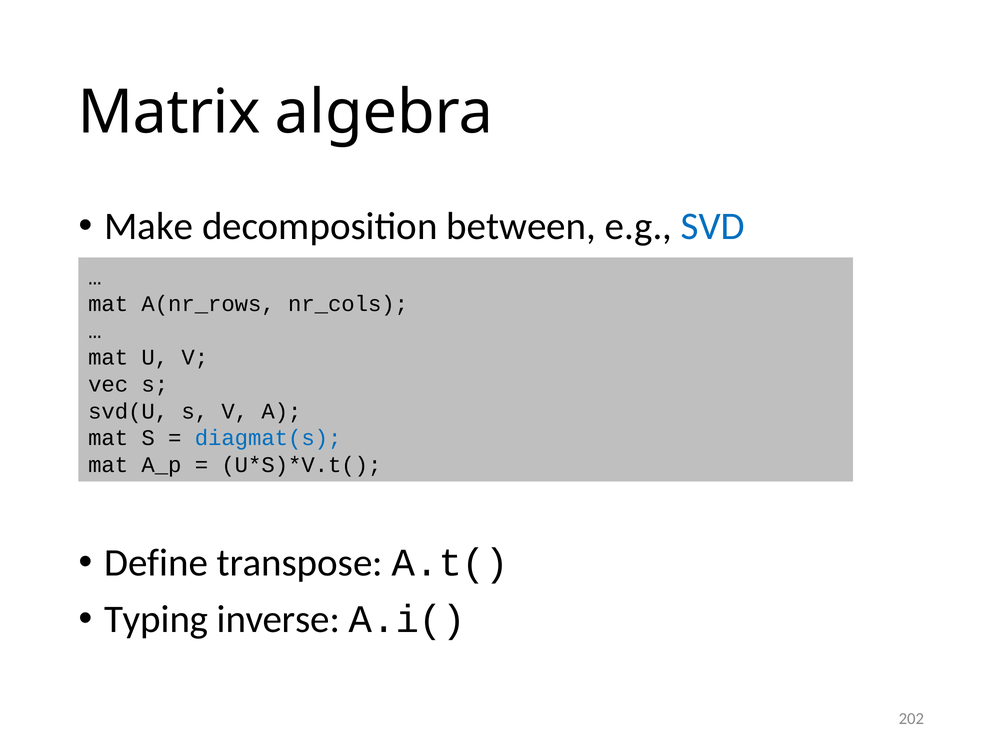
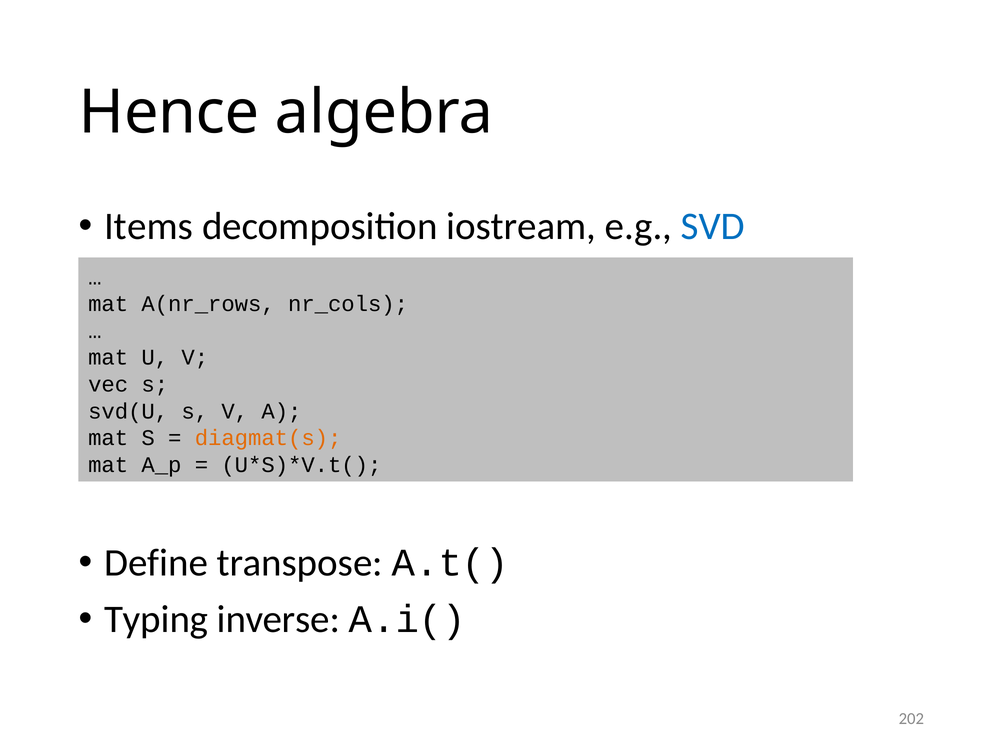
Matrix: Matrix -> Hence (169, 112)
Make: Make -> Items (149, 226)
between: between -> iostream (521, 226)
diagmat(s colour: blue -> orange (268, 437)
